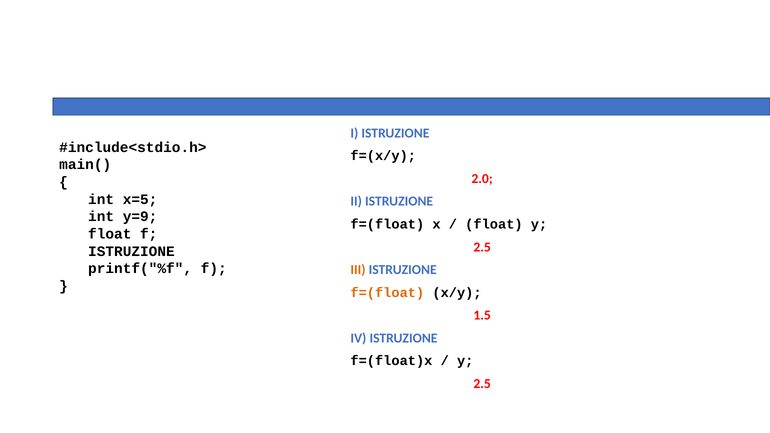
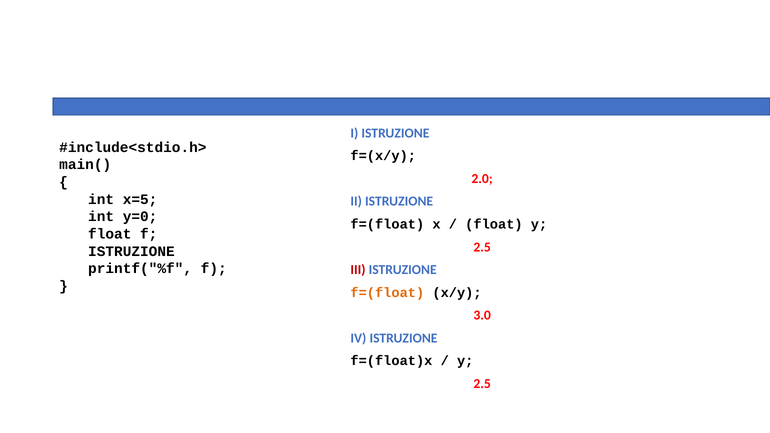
y=9: y=9 -> y=0 (140, 217)
III colour: orange -> red (358, 270)
1.5: 1.5 -> 3.0 (482, 315)
